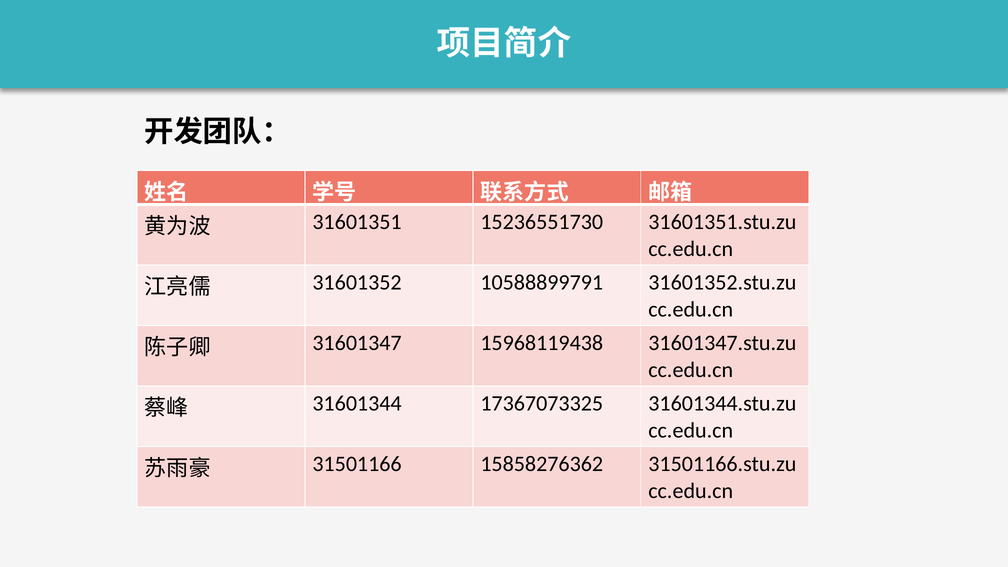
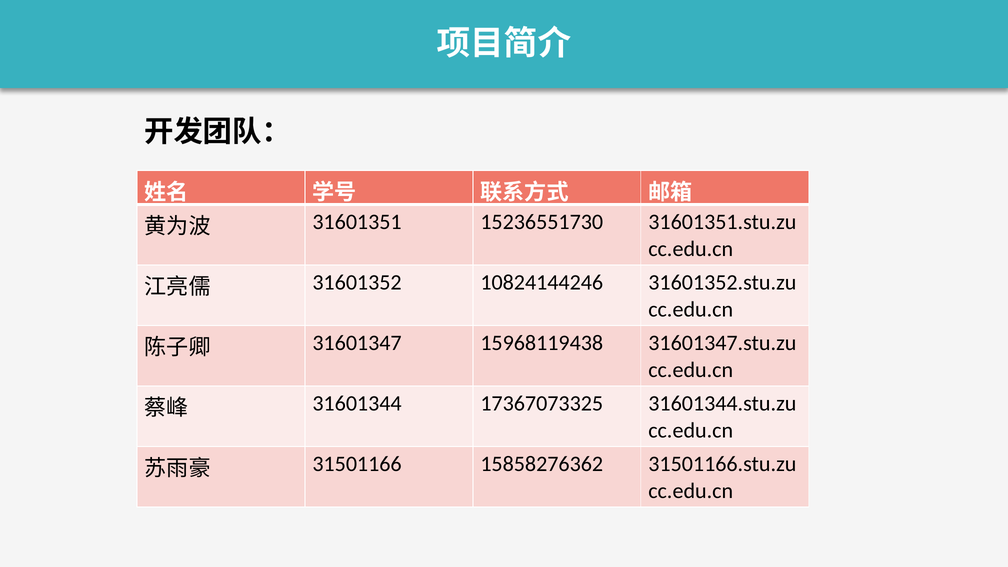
10588899791: 10588899791 -> 10824144246 (542, 283)
